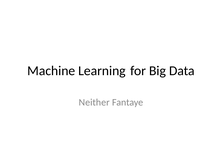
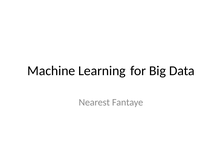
Neither: Neither -> Nearest (94, 102)
